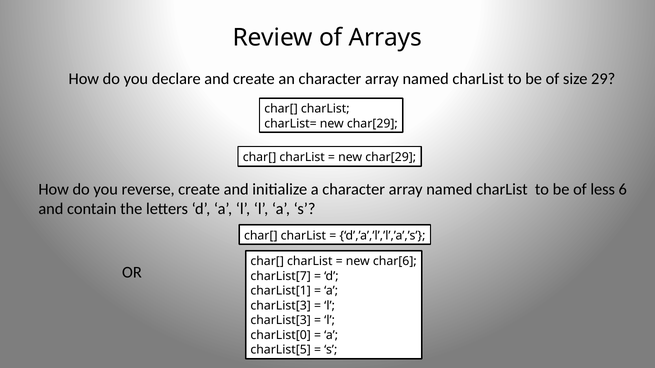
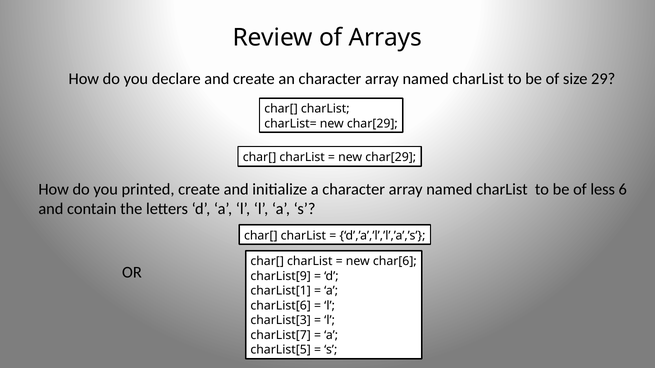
reverse: reverse -> printed (148, 189)
charList[7: charList[7 -> charList[9 (281, 276)
charList[3: charList[3 -> charList[6 (281, 306)
charList[0: charList[0 -> charList[7 (281, 335)
